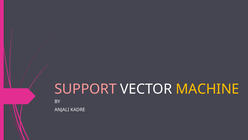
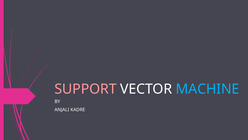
MACHINE colour: yellow -> light blue (208, 89)
